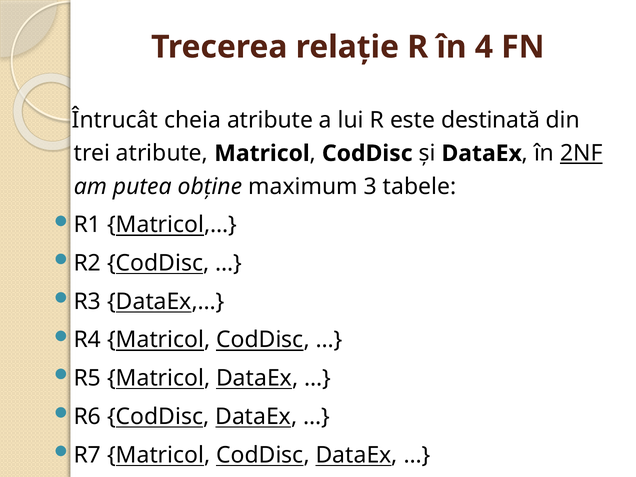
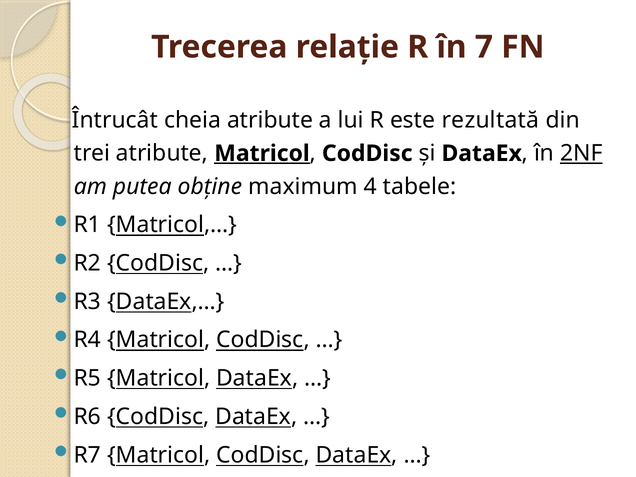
4: 4 -> 7 (484, 47)
destinată: destinată -> rezultată (490, 120)
Matricol underline: none -> present (262, 153)
3: 3 -> 4 (370, 186)
